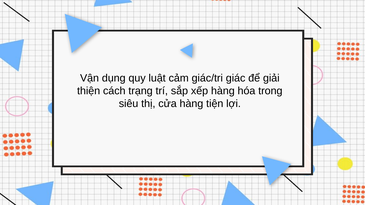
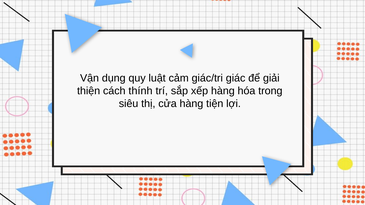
trạng: trạng -> thính (140, 91)
